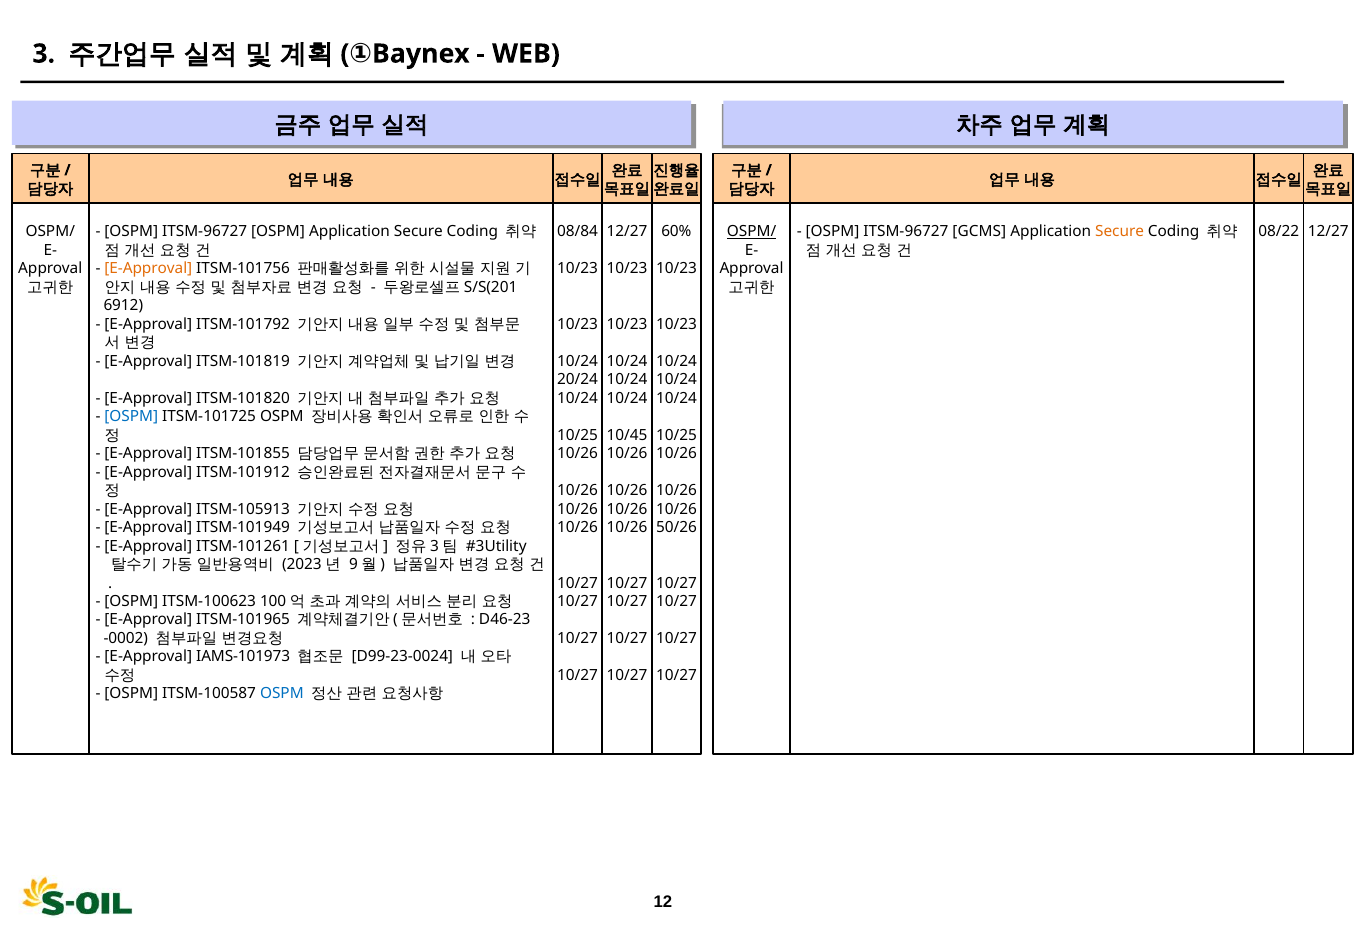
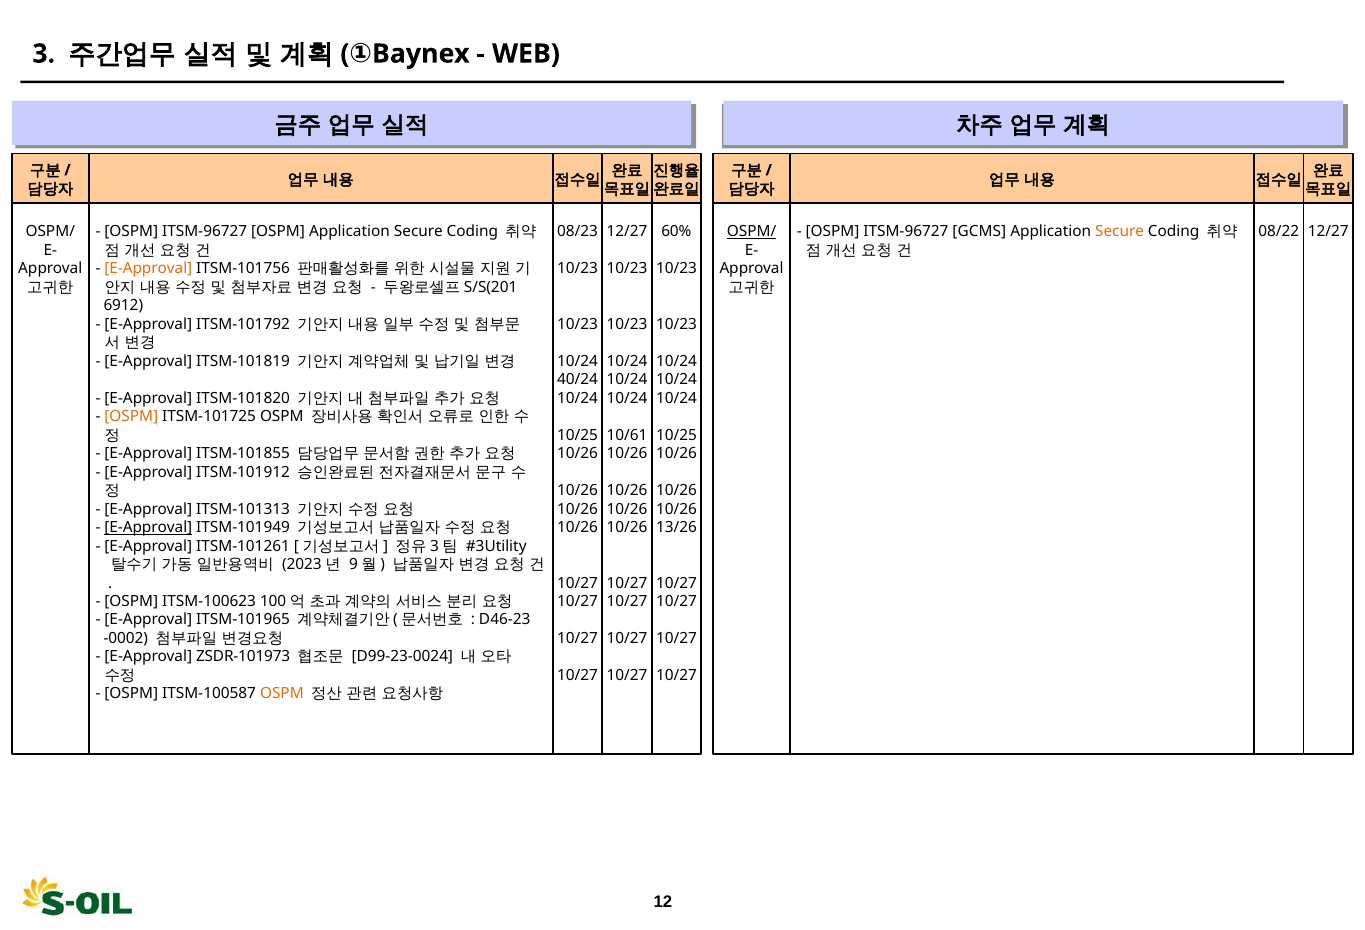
08/84: 08/84 -> 08/23 (578, 232)
20/24: 20/24 -> 40/24 (578, 380)
OSPM colour: blue -> orange (131, 417)
10/45: 10/45 -> 10/61 (627, 435)
ITSM-105913: ITSM-105913 -> ITSM-101313 (243, 509)
E-Approval underline: none -> present (148, 527)
50/26: 50/26 -> 13/26 (677, 527)
IAMS-101973: IAMS-101973 -> ZSDR-101973 (243, 657)
OSPM colour: blue -> orange (282, 694)
